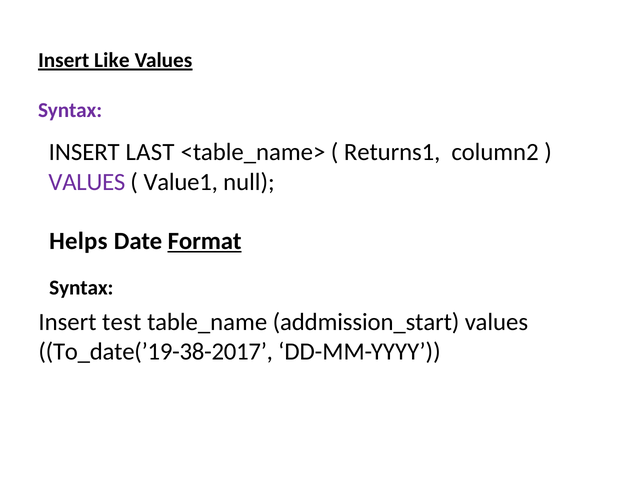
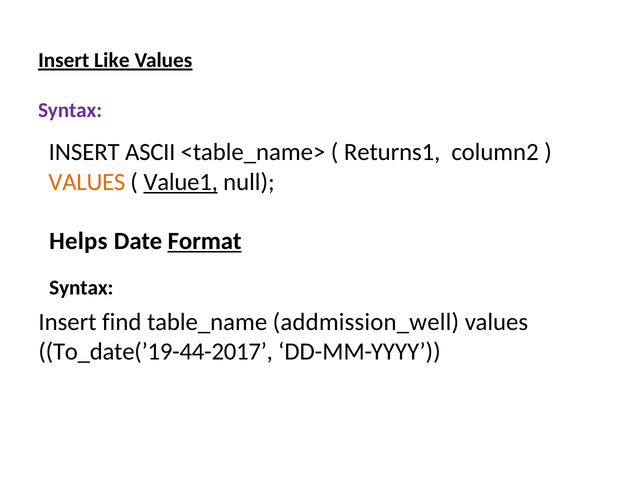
LAST: LAST -> ASCII (150, 152)
VALUES colour: purple -> orange (87, 182)
Value1 underline: none -> present (181, 182)
test: test -> find (122, 323)
addmission_start: addmission_start -> addmission_well (366, 323)
To_date(’19-38-2017: To_date(’19-38-2017 -> To_date(’19-44-2017 (156, 352)
